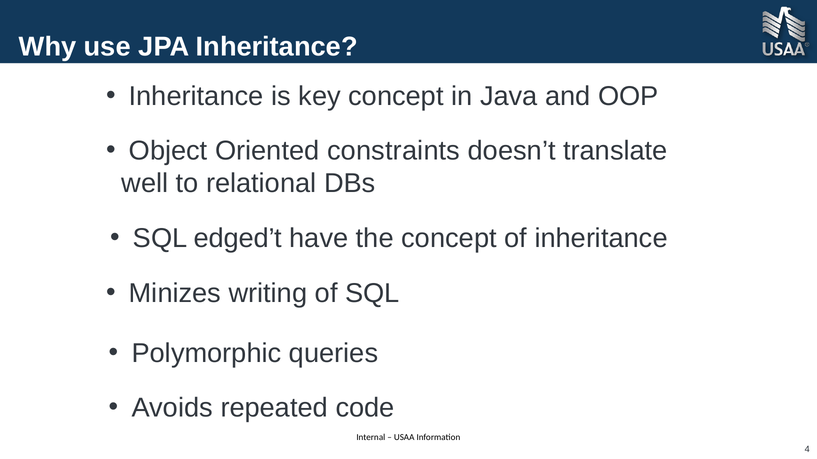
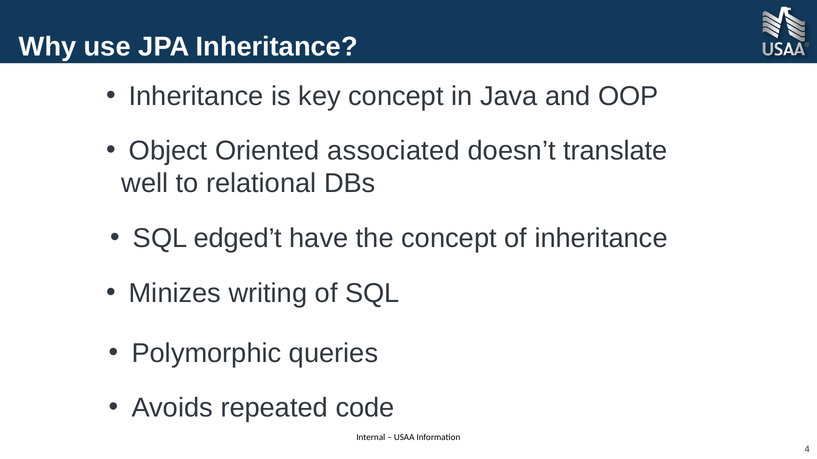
constraints: constraints -> associated (394, 151)
